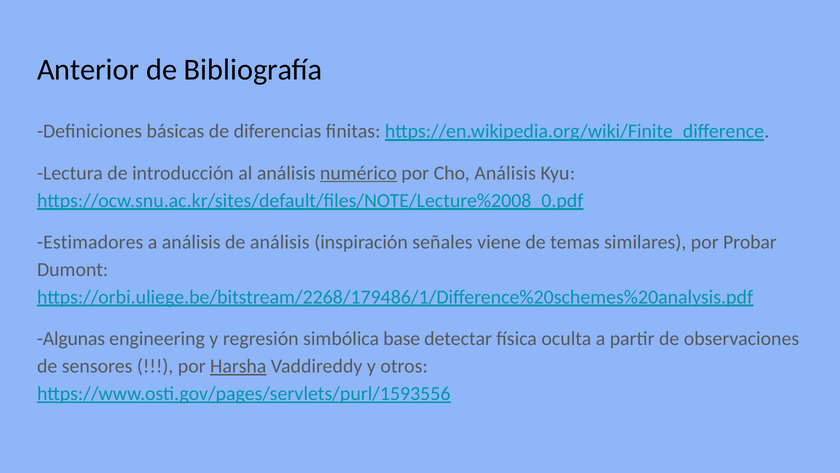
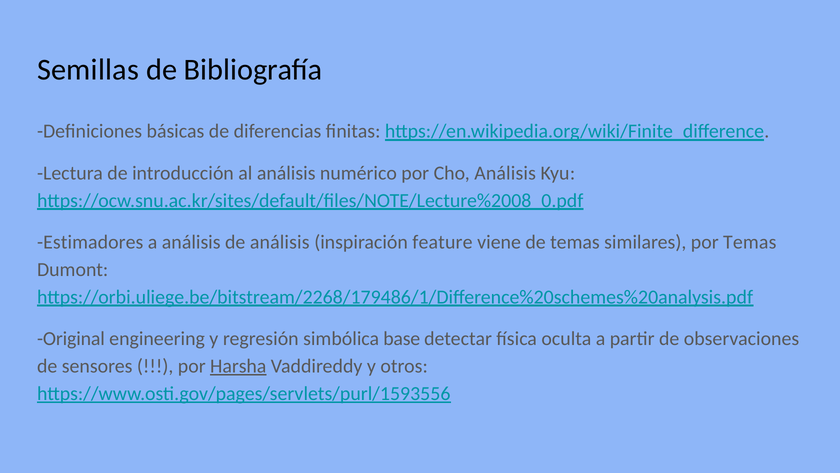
Anterior: Anterior -> Semillas (88, 70)
numérico underline: present -> none (358, 173)
señales: señales -> feature (442, 242)
por Probar: Probar -> Temas (750, 242)
Algunas: Algunas -> Original (71, 339)
